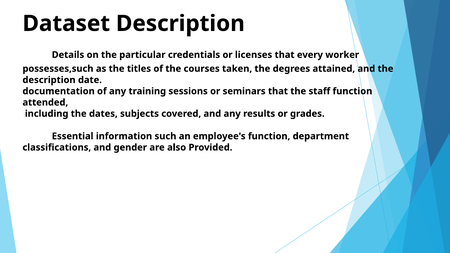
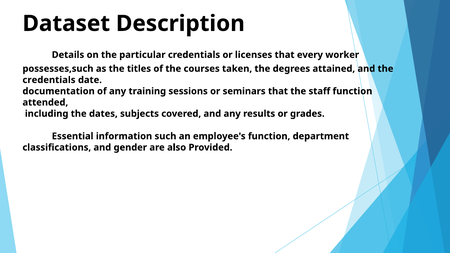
description: description -> credentials (49, 80)
